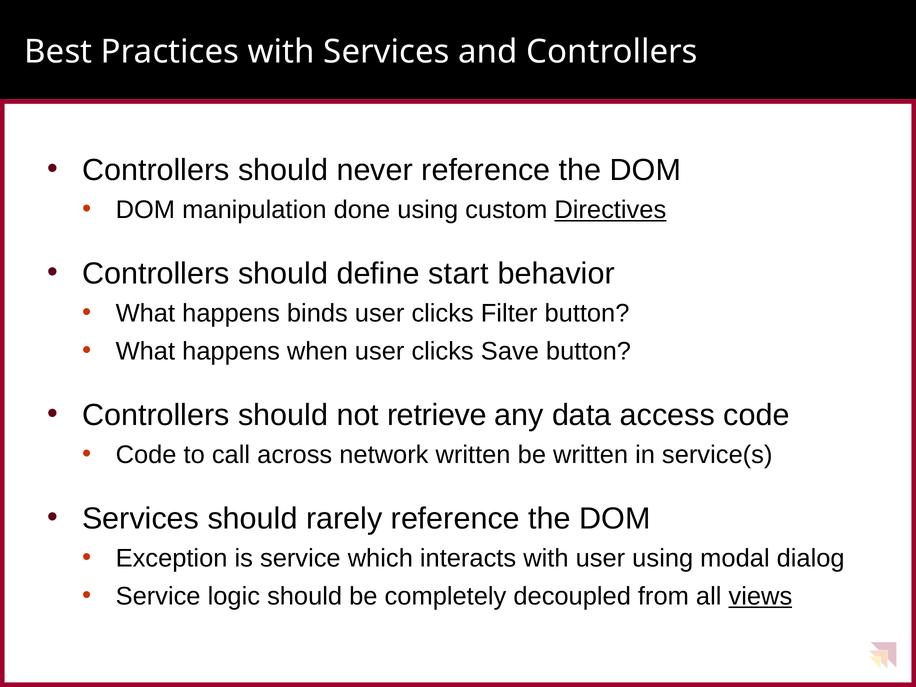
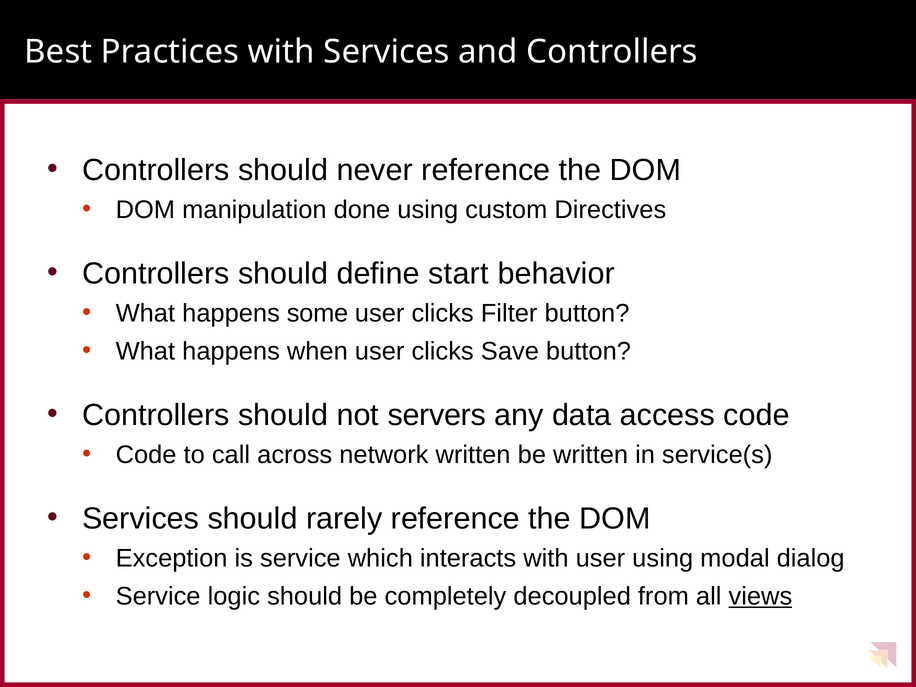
Directives underline: present -> none (610, 210)
binds: binds -> some (318, 313)
retrieve: retrieve -> servers (437, 415)
